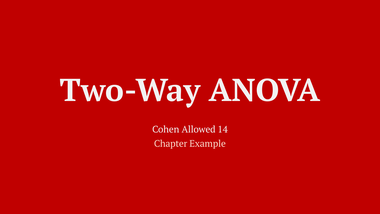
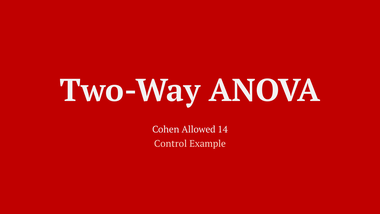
Chapter: Chapter -> Control (171, 144)
